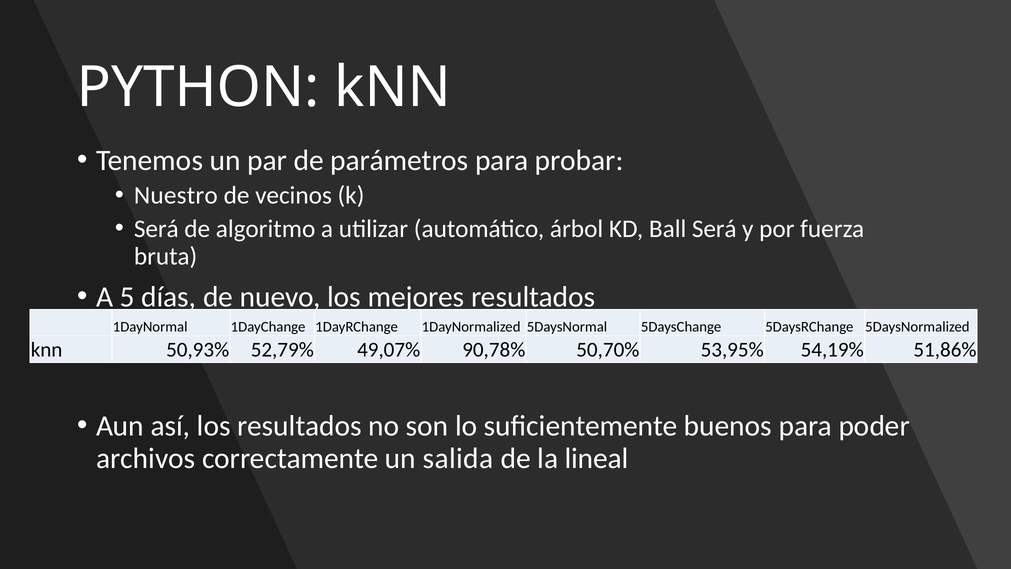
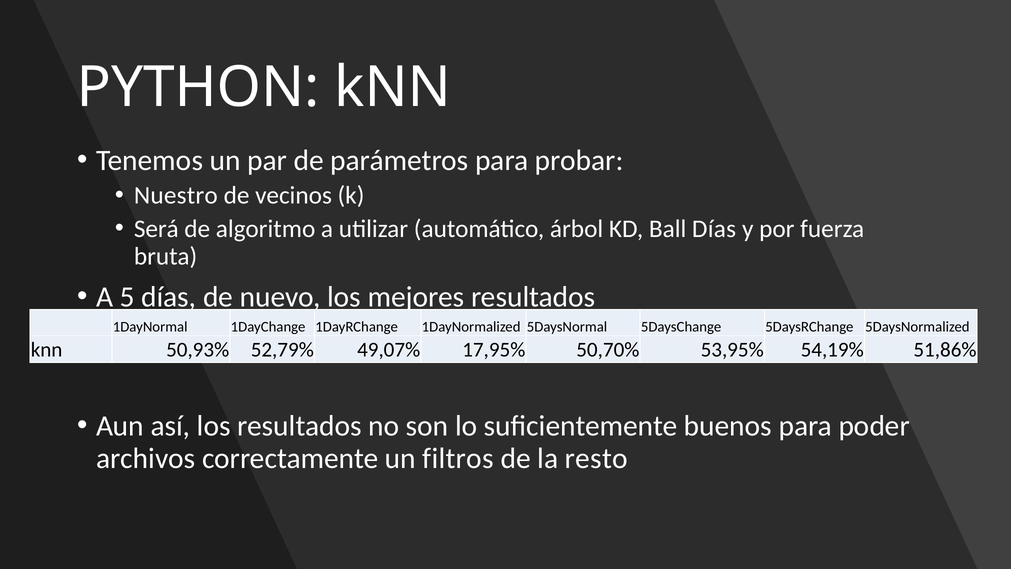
Ball Será: Será -> Días (714, 229)
90,78%: 90,78% -> 17,95% (494, 350)
salida: salida -> filtros (458, 458)
lineal: lineal -> resto (596, 458)
